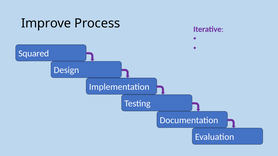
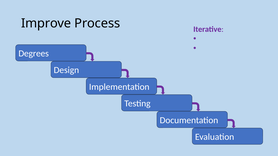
Squared: Squared -> Degrees (34, 54)
